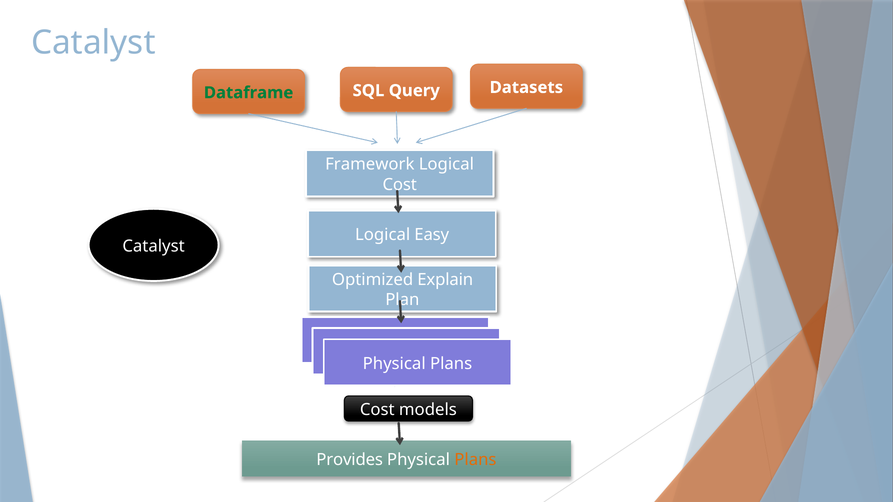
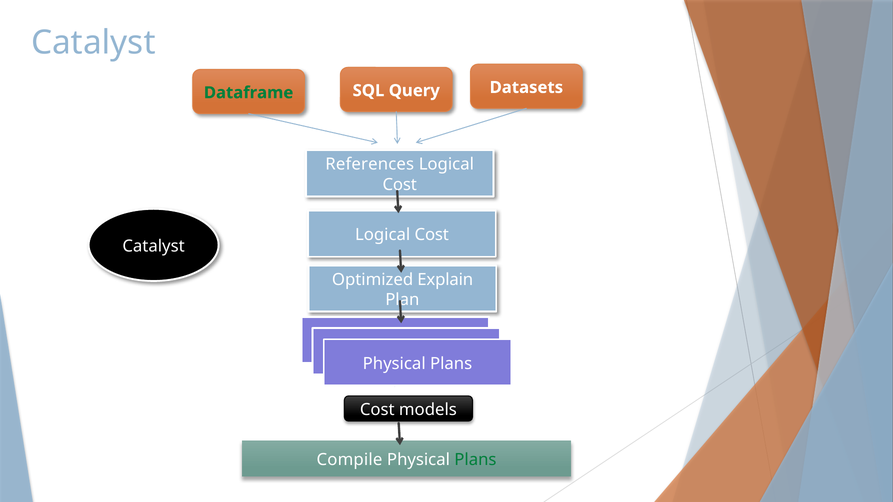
Framework: Framework -> References (370, 165)
Easy: Easy -> Cost (432, 235)
Provides: Provides -> Compile (349, 460)
Plans colour: orange -> green (475, 460)
